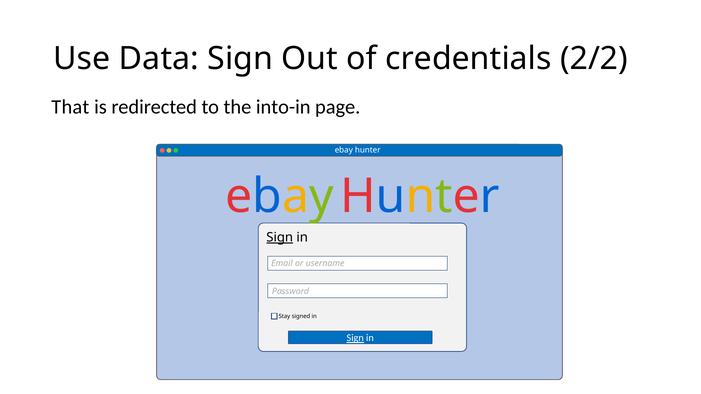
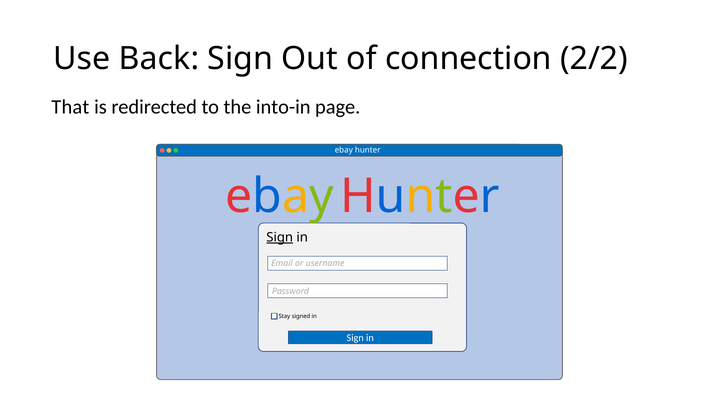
Data: Data -> Back (159, 59)
credentials: credentials -> connection (468, 59)
Sign underline: present -> none (355, 338)
